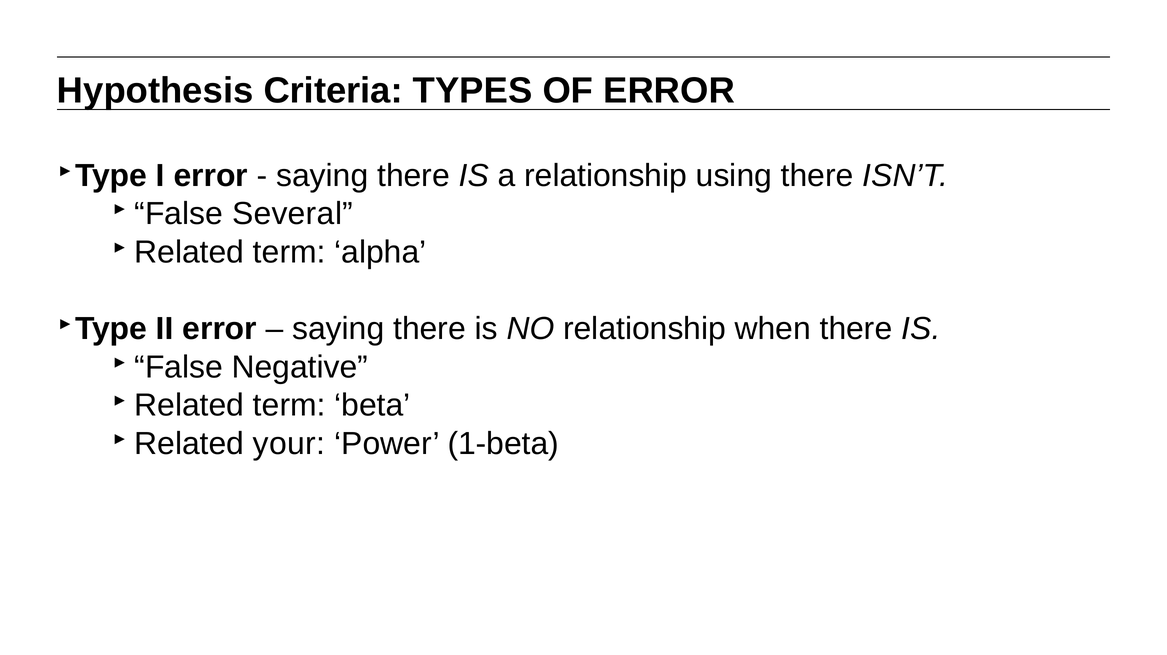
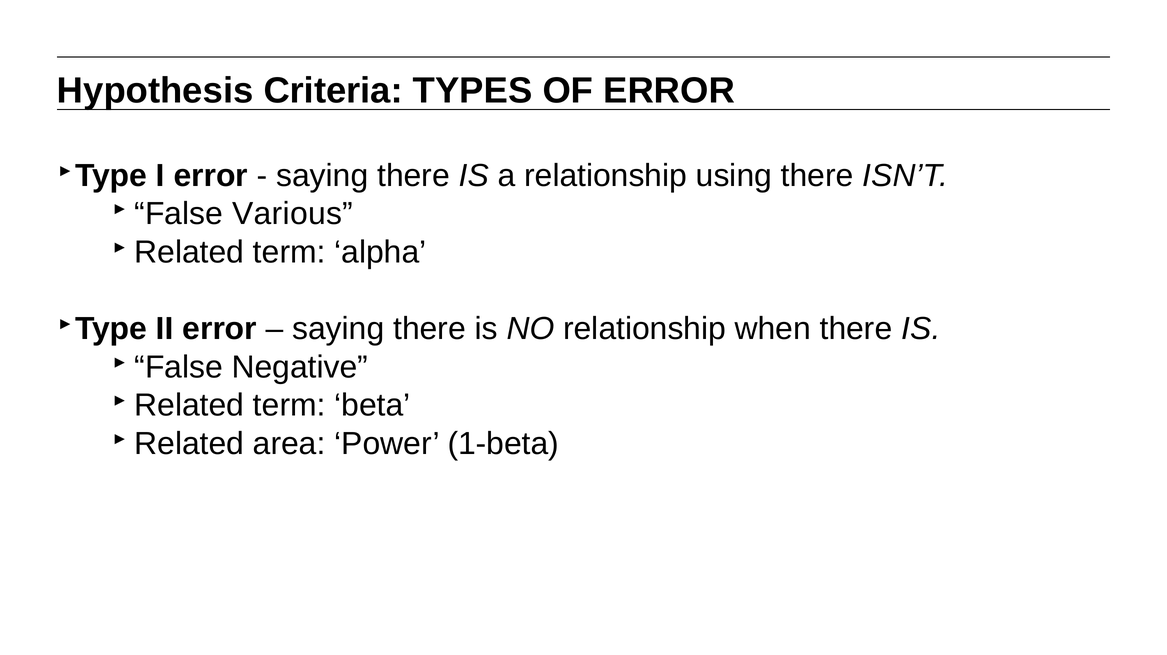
Several: Several -> Various (293, 214)
your: your -> area (289, 444)
